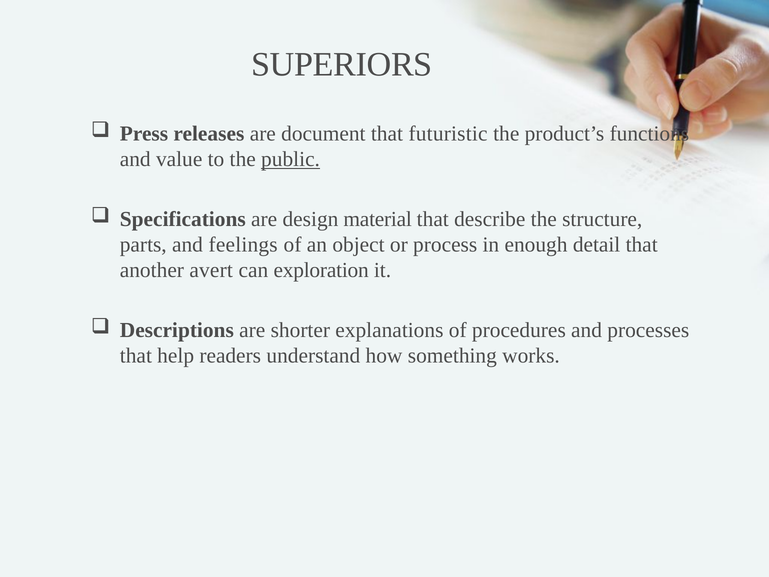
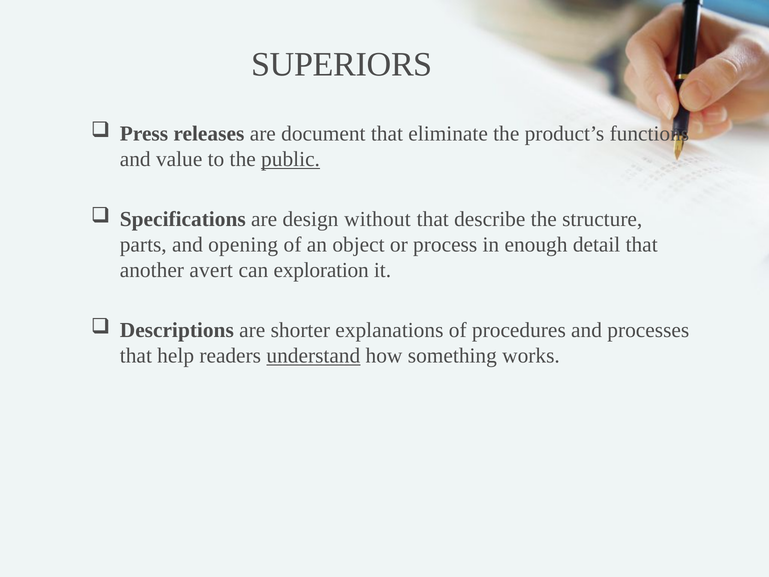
futuristic: futuristic -> eliminate (448, 134)
material: material -> without (377, 219)
feelings: feelings -> opening (243, 245)
understand underline: none -> present (313, 356)
